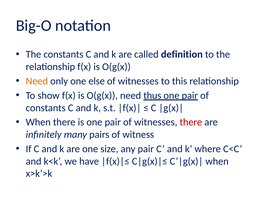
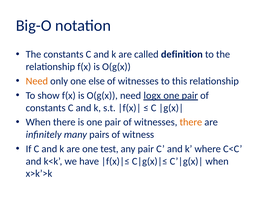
thus: thus -> logx (152, 95)
there colour: red -> orange (191, 122)
size: size -> test (109, 149)
